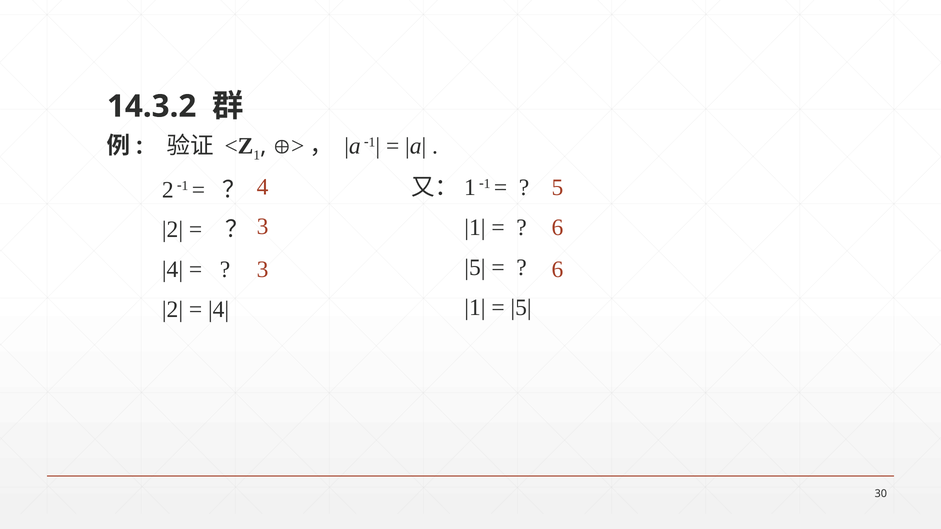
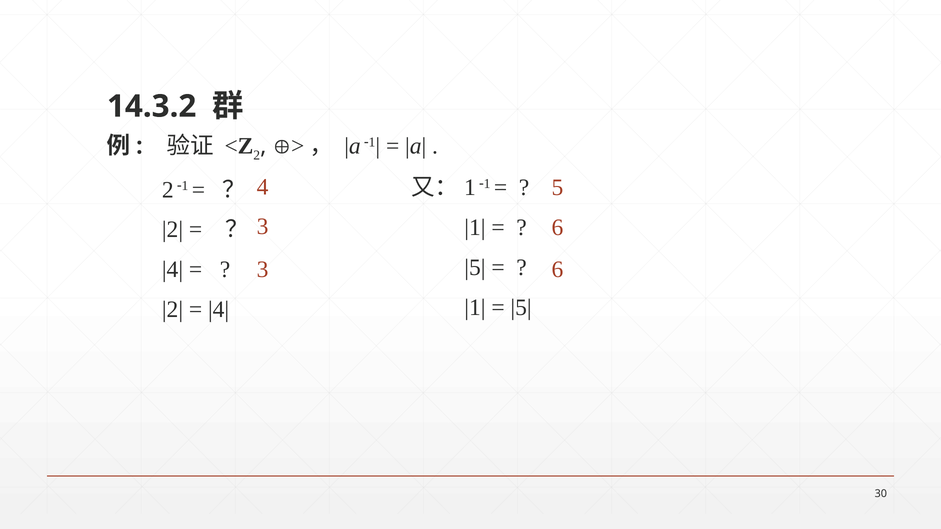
1: 1 -> 2 (257, 155)
